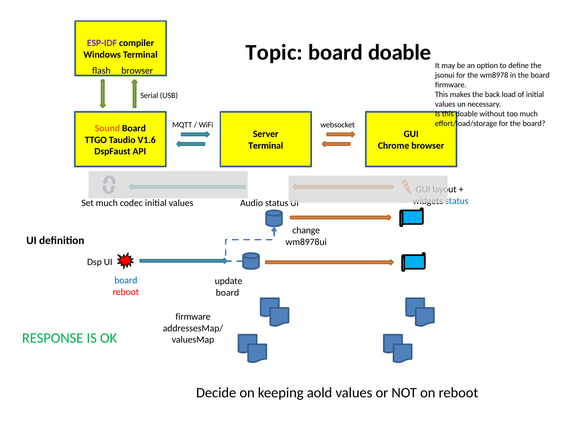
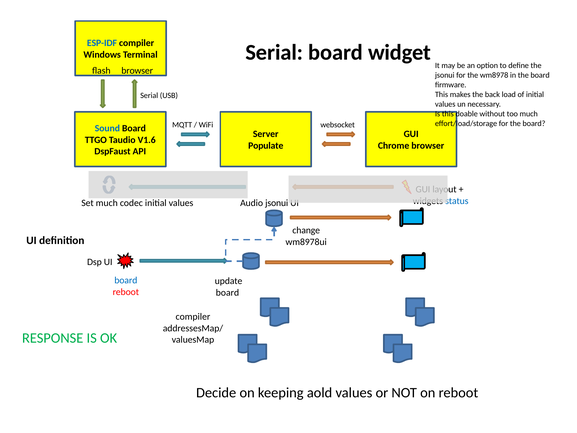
ESP-IDF colour: purple -> blue (102, 43)
Topic: Topic -> Serial (274, 52)
board doable: doable -> widget (400, 52)
Sound colour: orange -> blue (107, 128)
Terminal: Terminal -> Populate (266, 146)
Audio status: status -> jsonui (277, 203)
firmware: firmware -> compiler (193, 316)
